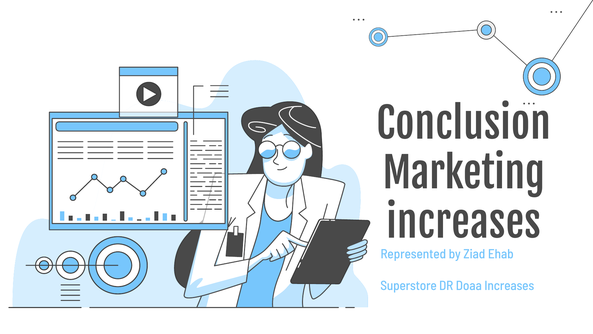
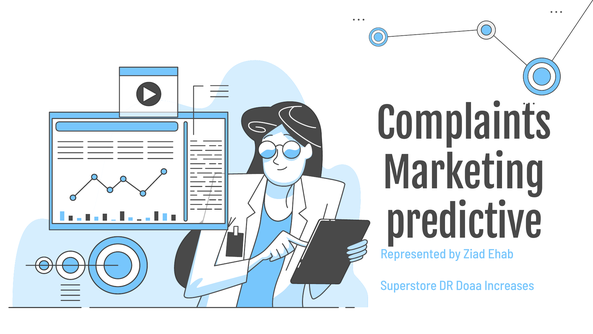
Conclusion: Conclusion -> Complaints (464, 125)
increases: increases -> predictive (464, 224)
